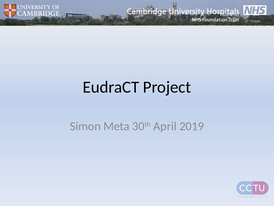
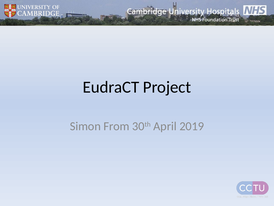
Meta: Meta -> From (116, 126)
